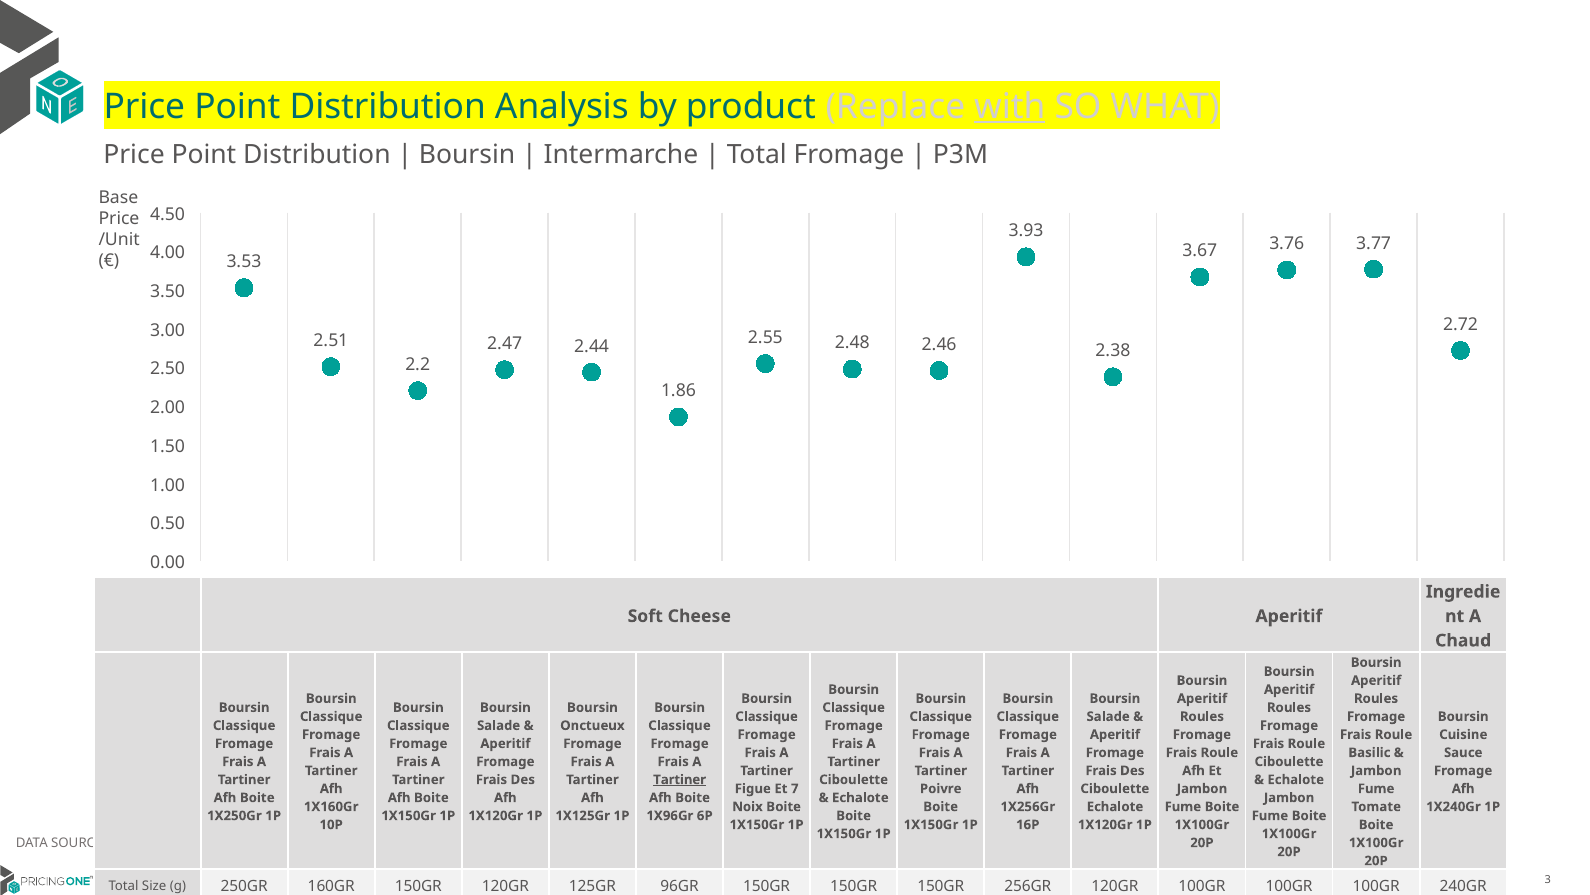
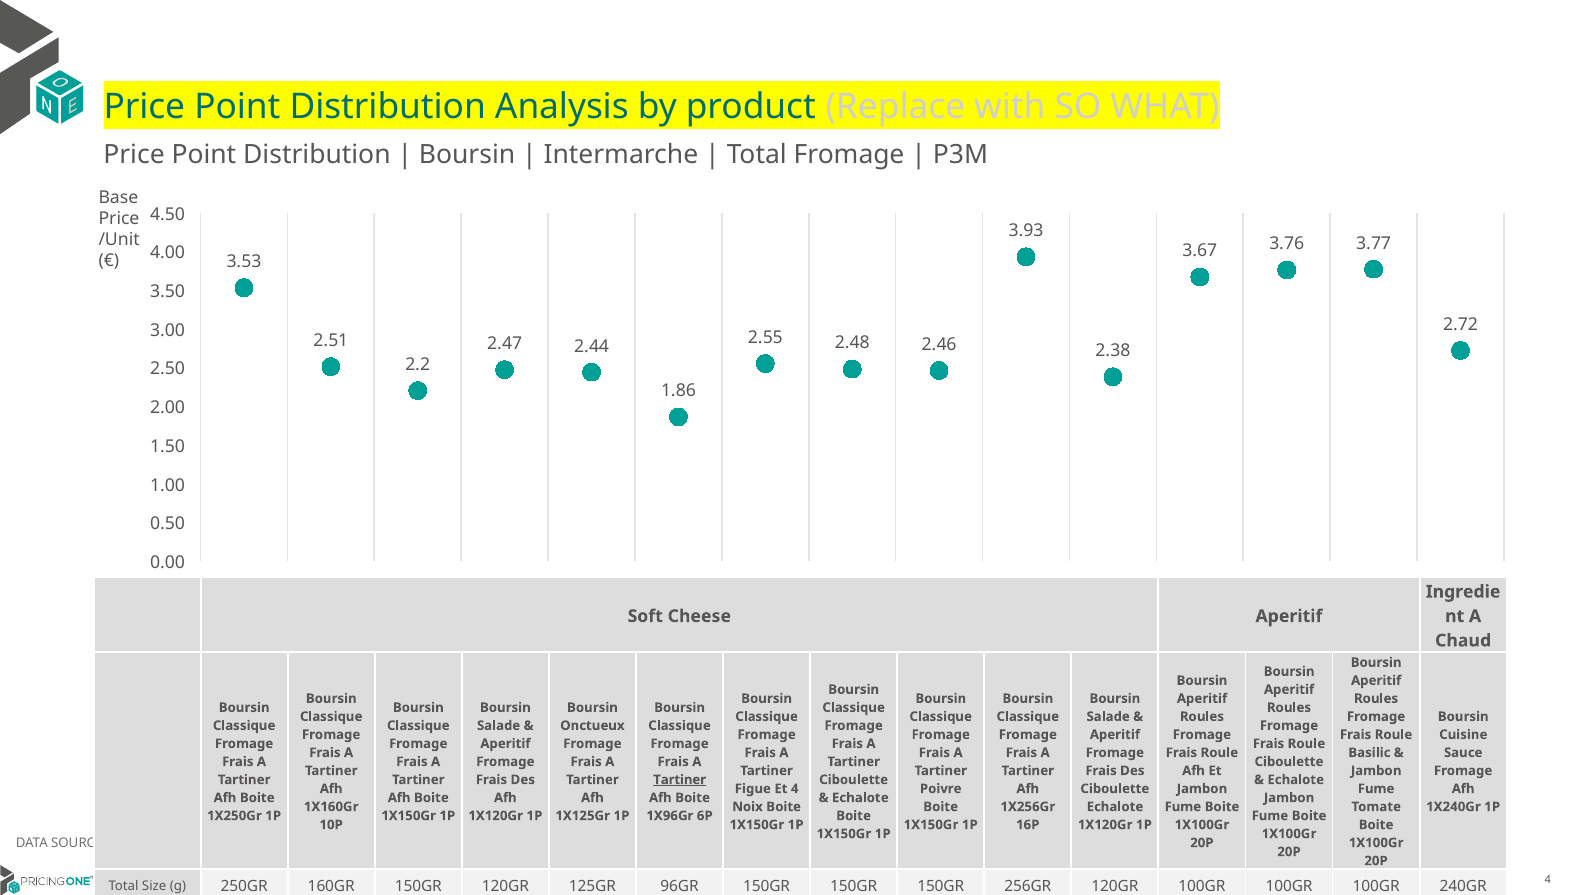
with underline: present -> none (1010, 107)
Et 7: 7 -> 4 (795, 788)
3: 3 -> 4 (1548, 879)
